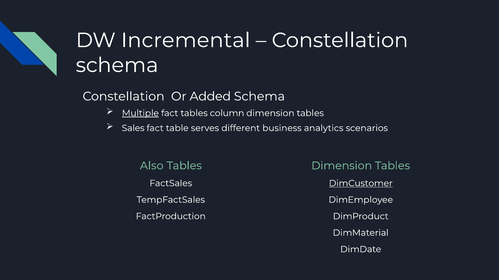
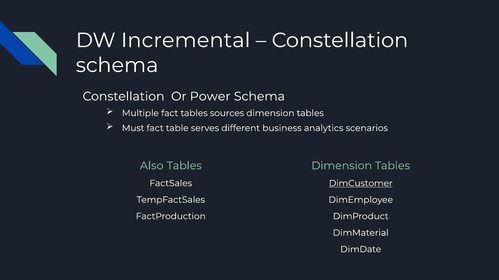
Added: Added -> Power (210, 97)
Multiple underline: present -> none (140, 113)
column: column -> sources (227, 113)
Sales: Sales -> Must (133, 128)
